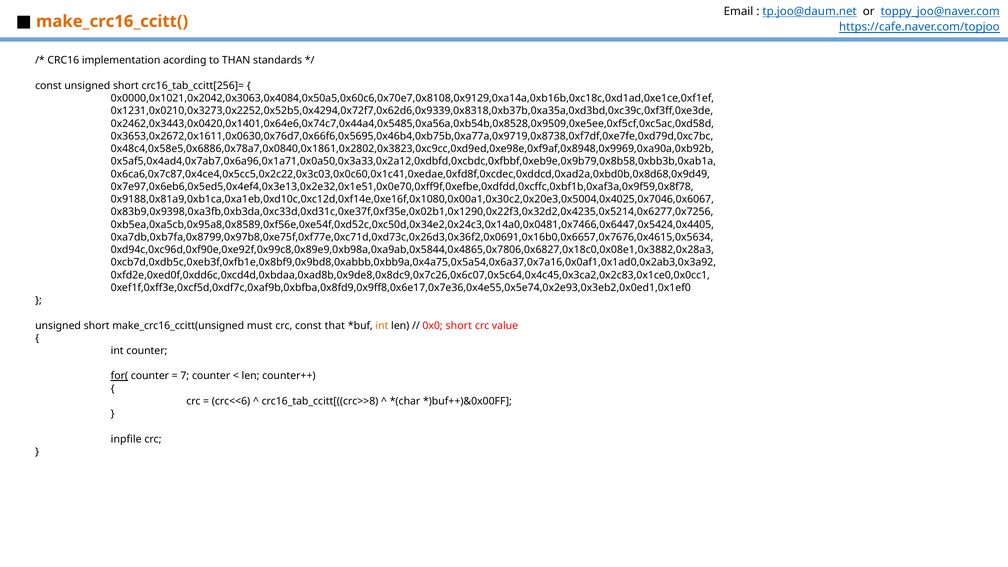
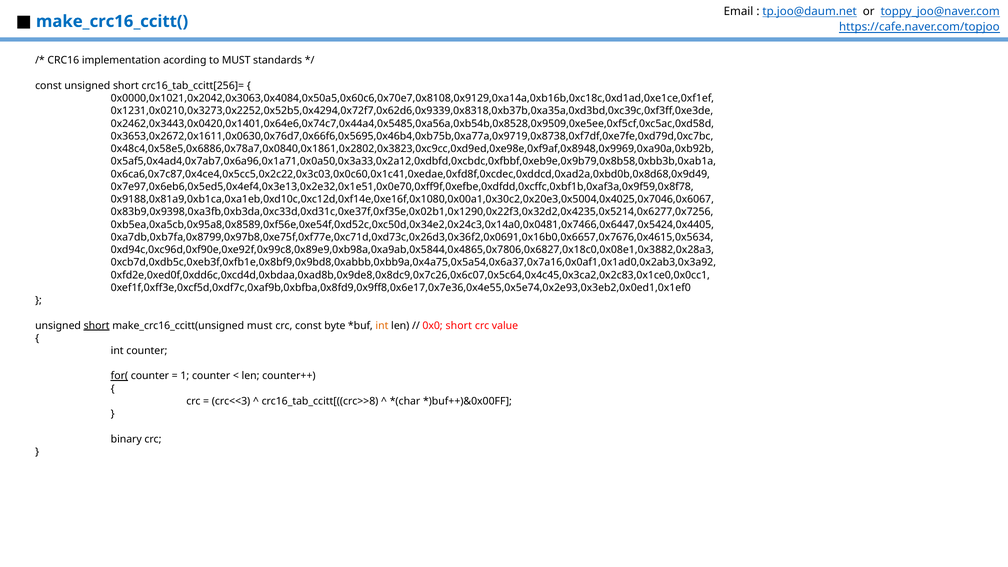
make_crc16_ccitt( colour: orange -> blue (112, 21)
to THAN: THAN -> MUST (236, 61)
short underline: none -> present (97, 326)
that: that -> byte (335, 326)
7: 7 -> 1 (185, 376)
crc<<6: crc<<6 -> crc<<3 (231, 401)
inpfile: inpfile -> binary (126, 439)
